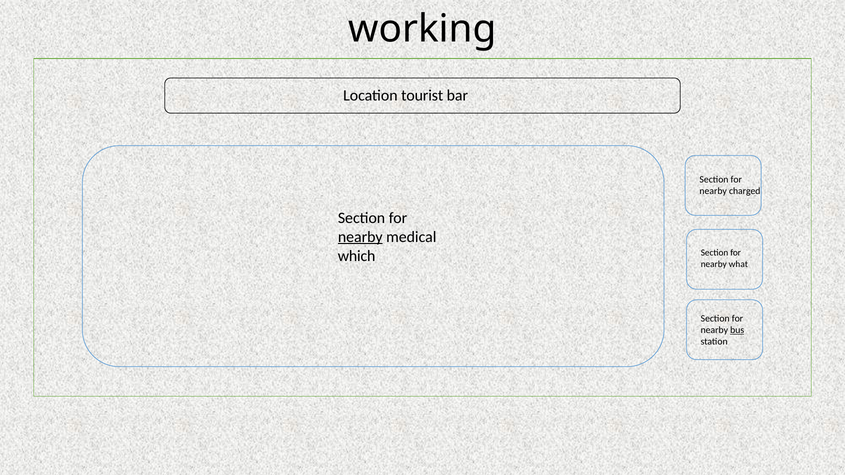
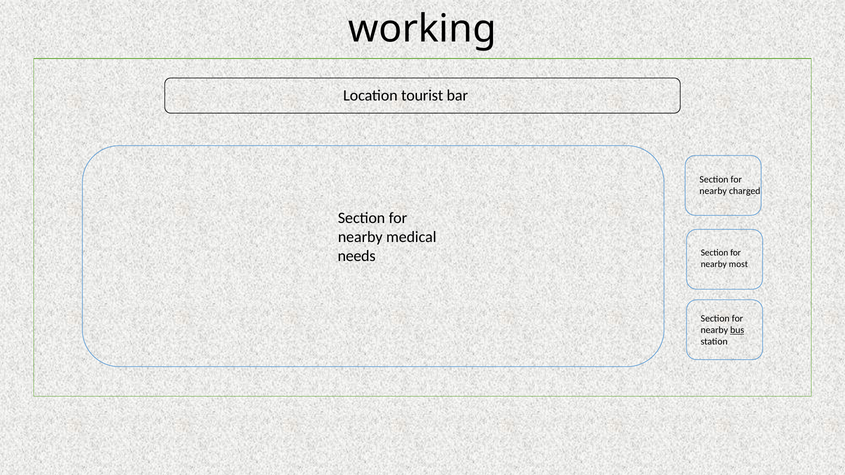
nearby underline: present -> none (360, 237)
which: which -> needs (357, 256)
what: what -> most (738, 264)
